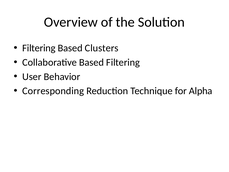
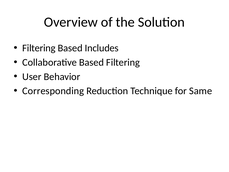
Clusters: Clusters -> Includes (102, 48)
Alpha: Alpha -> Same (201, 91)
